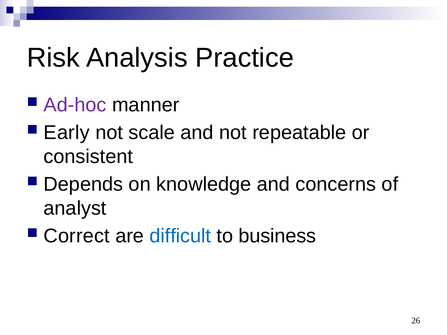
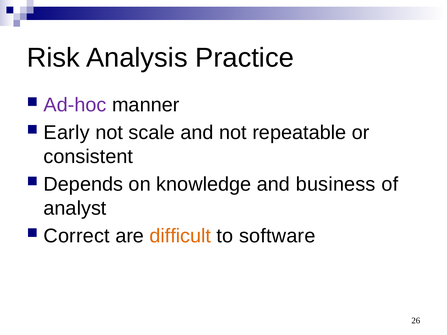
concerns: concerns -> business (336, 184)
difficult colour: blue -> orange (180, 236)
business: business -> software (277, 236)
